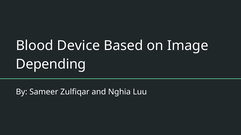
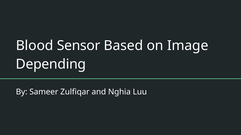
Device: Device -> Sensor (79, 46)
